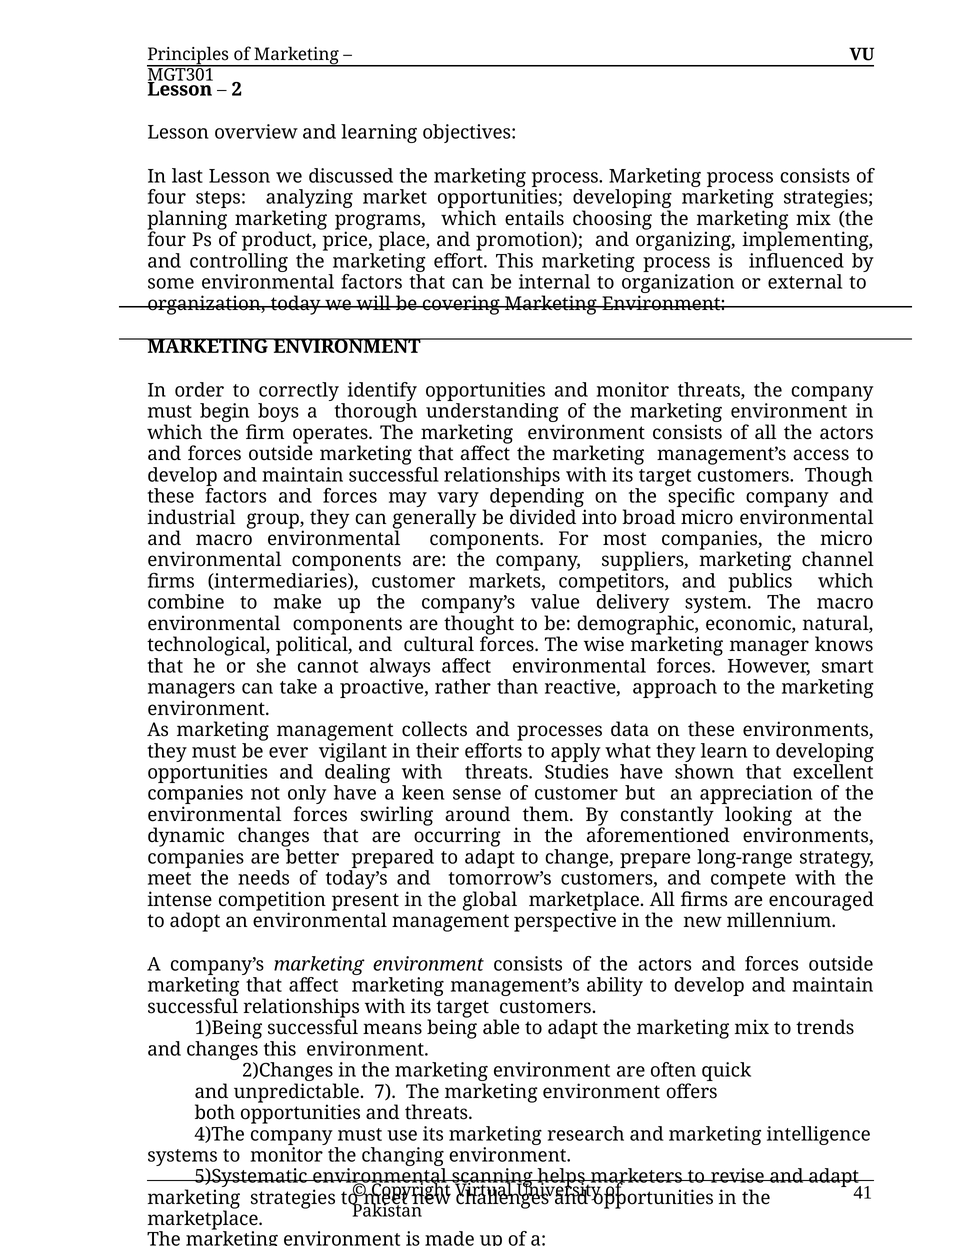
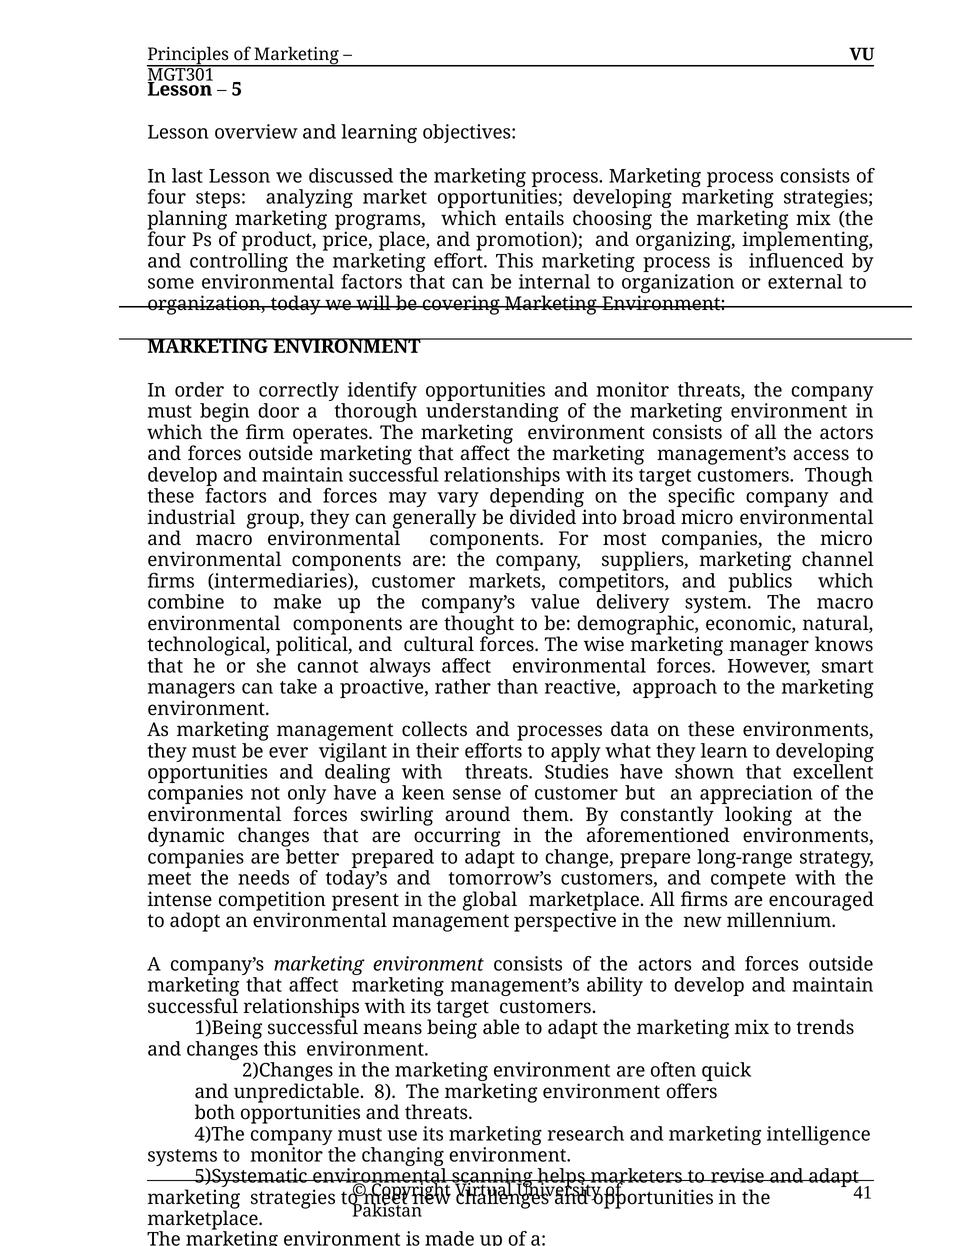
2: 2 -> 5 (237, 89)
boys: boys -> door (279, 412)
7: 7 -> 8 (385, 1092)
